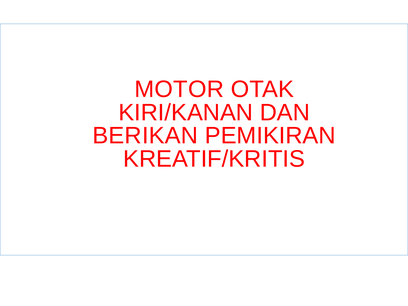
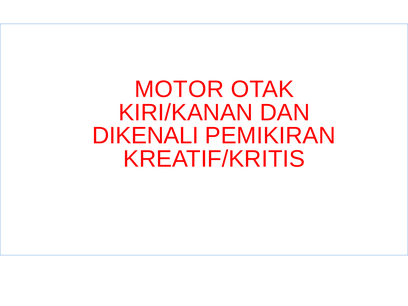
BERIKAN: BERIKAN -> DIKENALI (146, 136)
